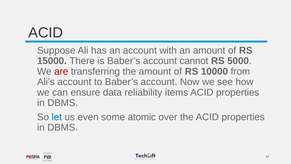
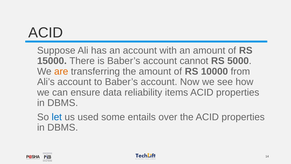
are colour: red -> orange (61, 71)
even: even -> used (88, 117)
atomic: atomic -> entails (142, 117)
